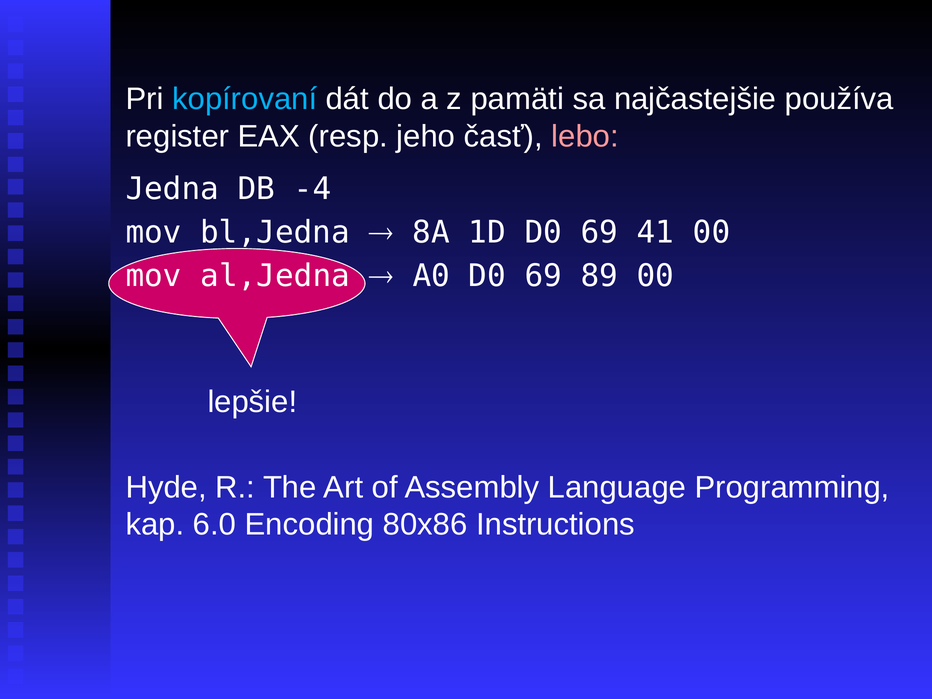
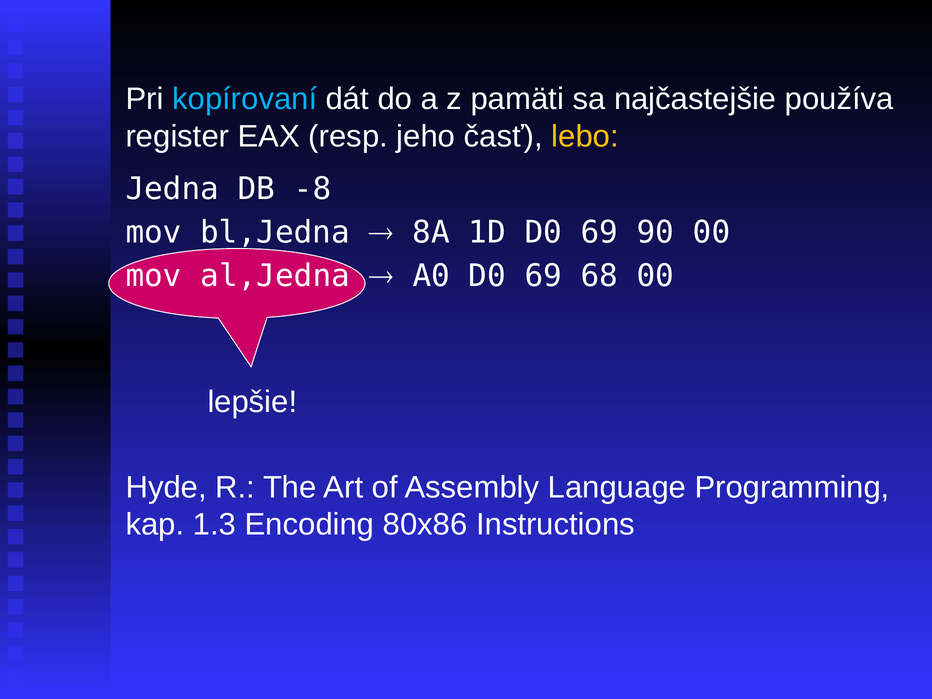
lebo colour: pink -> yellow (585, 136)
-4: -4 -> -8 (313, 189)
41: 41 -> 90 (656, 233)
89: 89 -> 68 (599, 276)
6.0: 6.0 -> 1.3 (214, 525)
